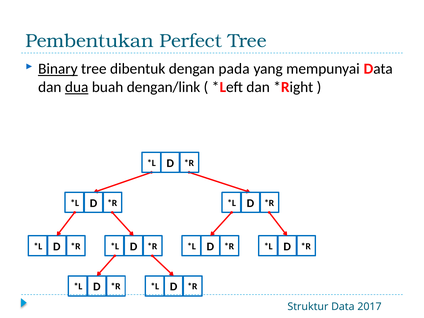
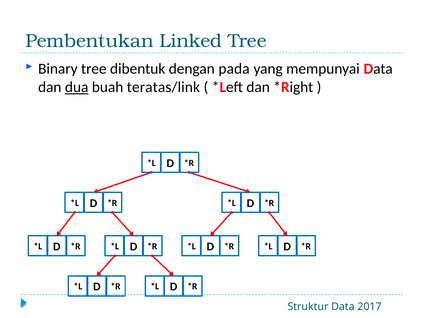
Perfect: Perfect -> Linked (191, 41)
Binary underline: present -> none (58, 69)
dengan/link: dengan/link -> teratas/link (163, 87)
